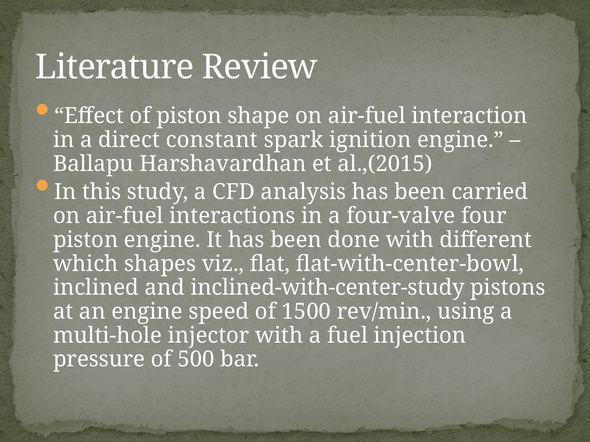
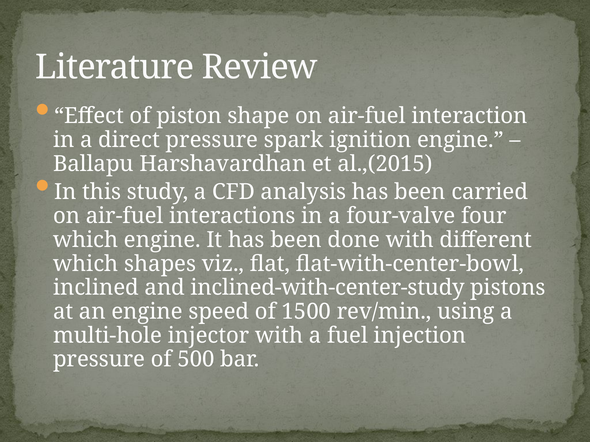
direct constant: constant -> pressure (212, 140)
piston: piston -> which (86, 240)
